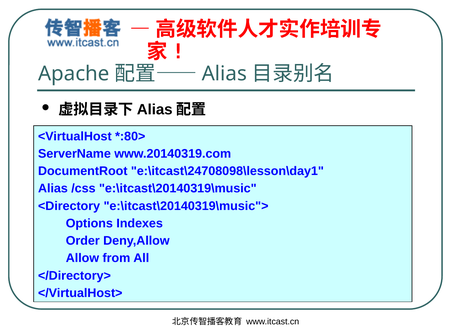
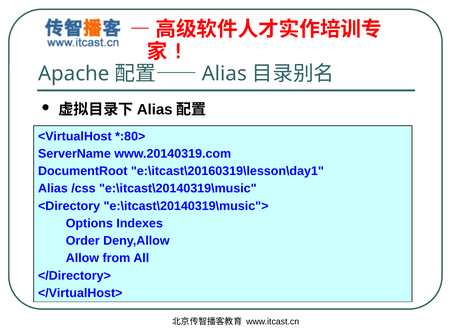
e:\itcast\24708098\lesson\day1: e:\itcast\24708098\lesson\day1 -> e:\itcast\20160319\lesson\day1 (227, 171)
